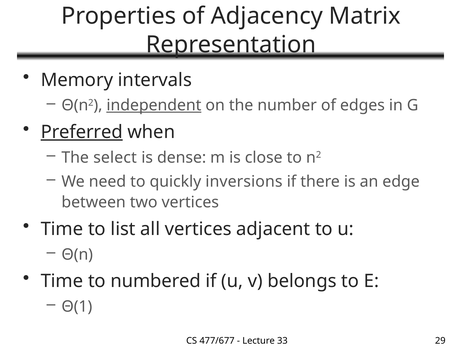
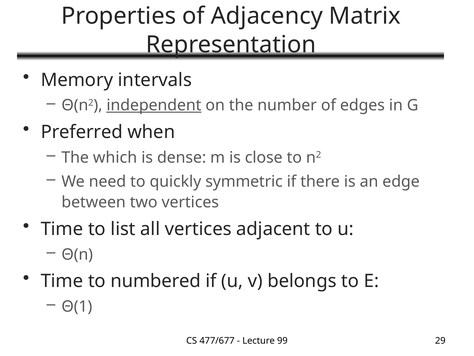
Preferred underline: present -> none (82, 132)
select: select -> which (115, 157)
inversions: inversions -> symmetric (244, 181)
33: 33 -> 99 (282, 340)
